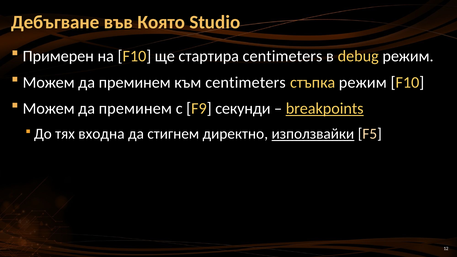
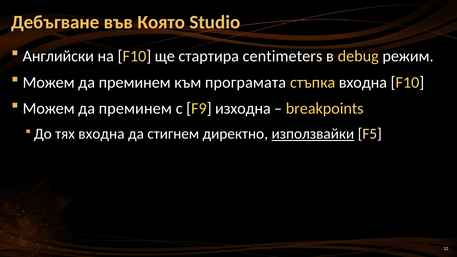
Примерен: Примерен -> Английски (58, 56)
към centimeters: centimeters -> програмата (246, 82)
стъпка режим: режим -> входна (363, 82)
секунди: секунди -> изходна (243, 109)
breakpoints underline: present -> none (325, 109)
